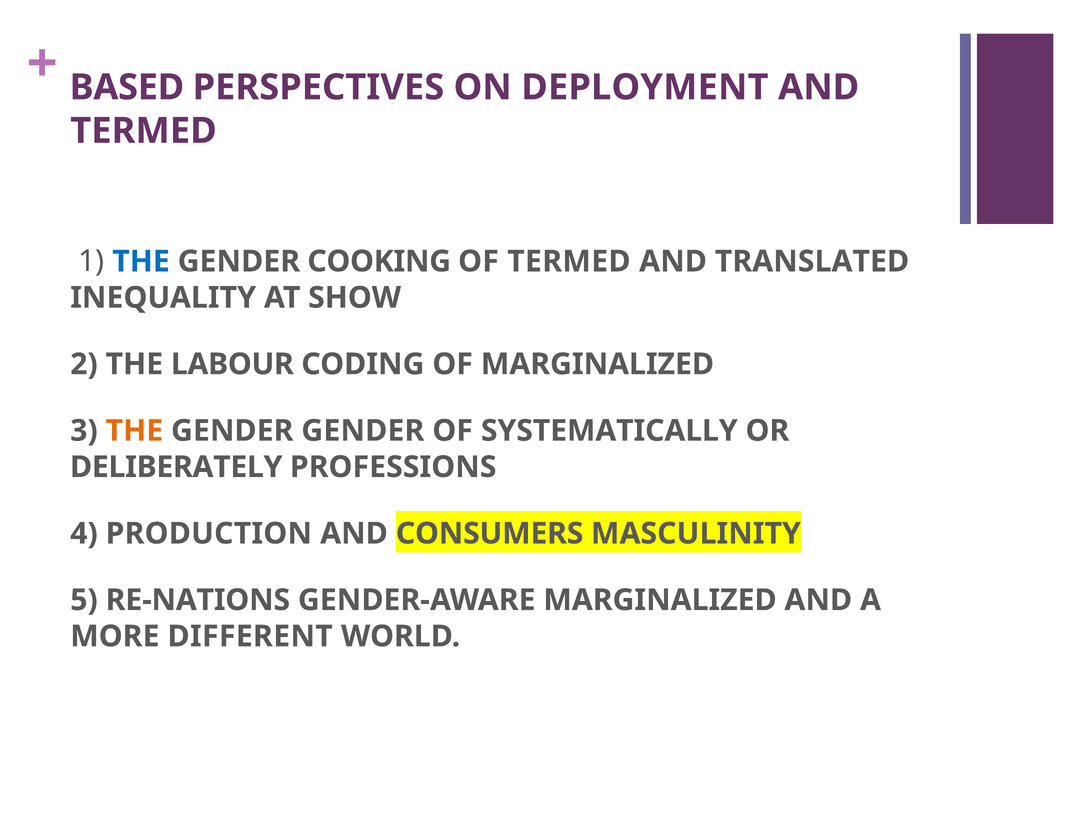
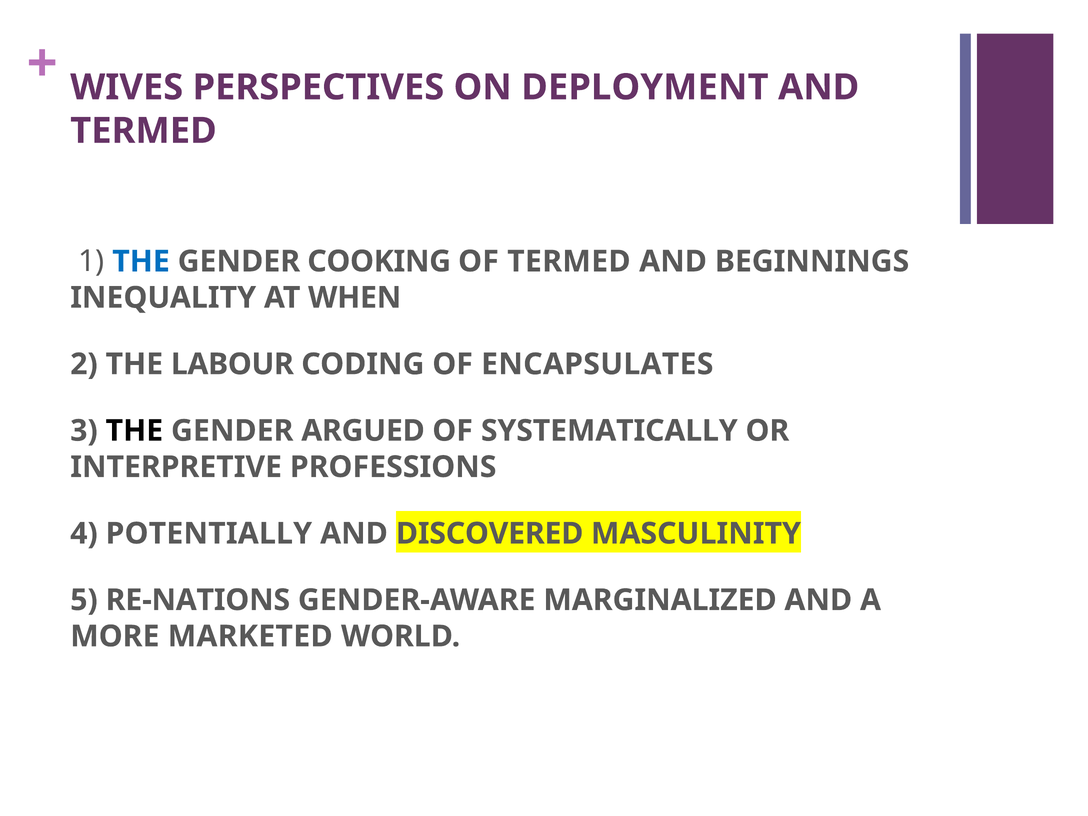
BASED: BASED -> WIVES (127, 87)
TRANSLATED: TRANSLATED -> BEGINNINGS (812, 261)
SHOW: SHOW -> WHEN (355, 298)
OF MARGINALIZED: MARGINALIZED -> ENCAPSULATES (597, 364)
THE colour: orange -> black (134, 431)
GENDER GENDER: GENDER -> ARGUED (363, 431)
DELIBERATELY: DELIBERATELY -> INTERPRETIVE (176, 467)
PRODUCTION: PRODUCTION -> POTENTIALLY (209, 534)
CONSUMERS: CONSUMERS -> DISCOVERED (490, 534)
DIFFERENT: DIFFERENT -> MARKETED (250, 636)
